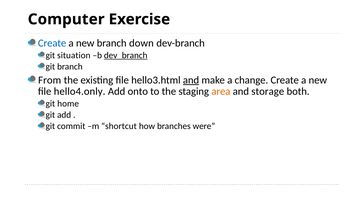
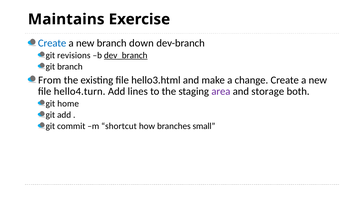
Computer: Computer -> Maintains (66, 19)
situation: situation -> revisions (74, 55)
and underline: present -> none (191, 80)
hello4.only: hello4.only -> hello4.turn (80, 91)
onto: onto -> lines (138, 91)
area colour: orange -> purple (221, 91)
were: were -> small (204, 126)
